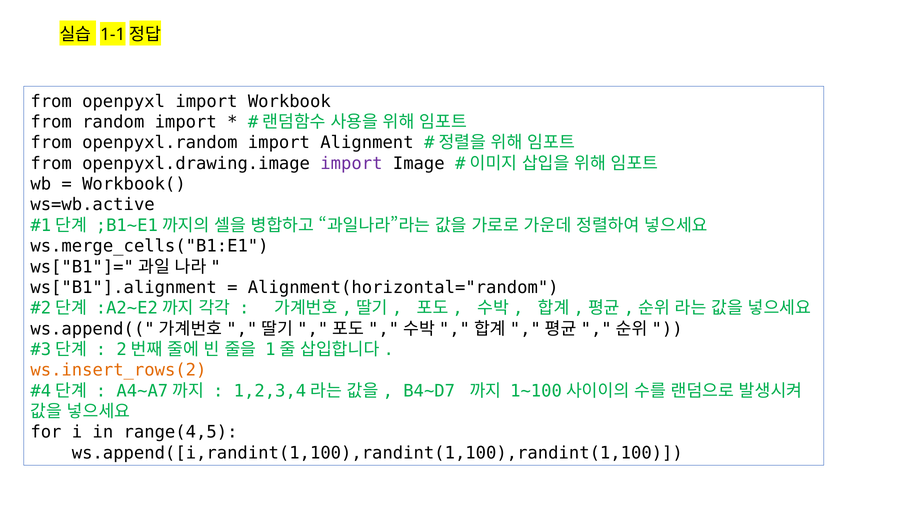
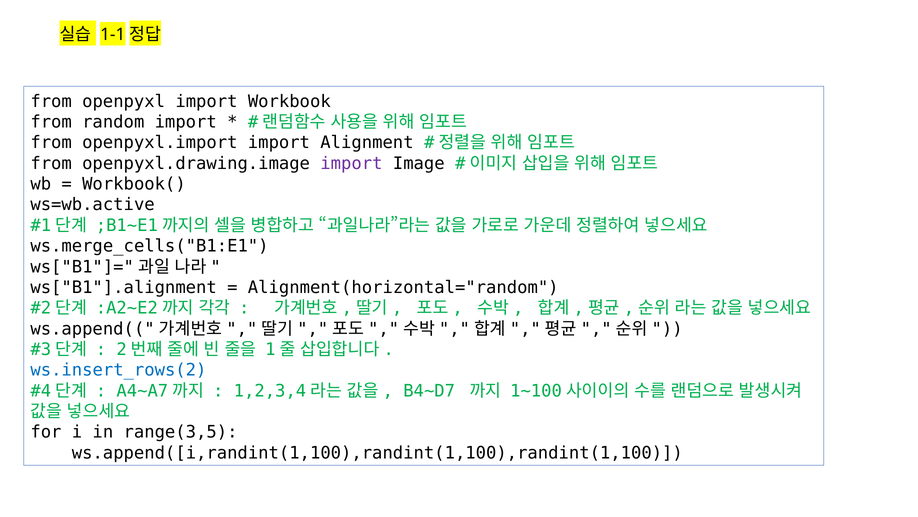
openpyxl.random: openpyxl.random -> openpyxl.import (160, 143)
ws.insert_rows(2 colour: orange -> blue (118, 370)
range(4,5: range(4,5 -> range(3,5 (181, 432)
